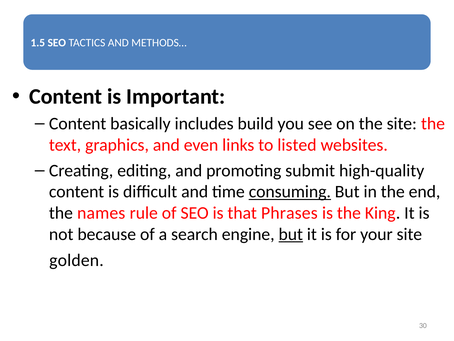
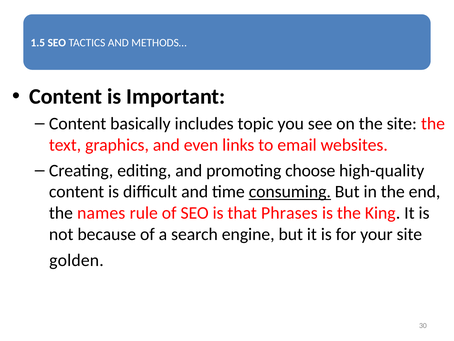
build: build -> topic (256, 124)
listed: listed -> email (297, 145)
submit: submit -> choose (310, 170)
but underline: present -> none (291, 234)
